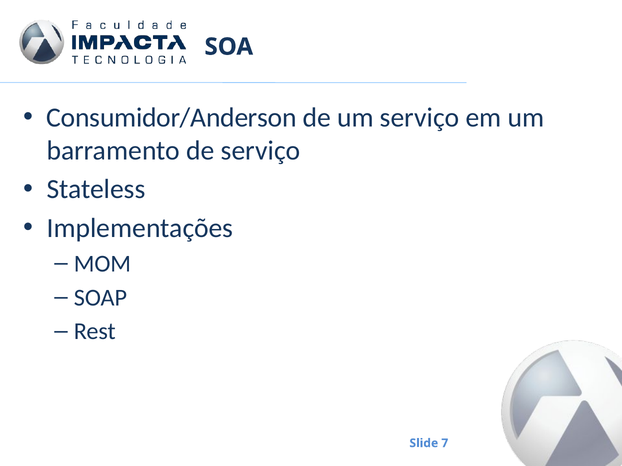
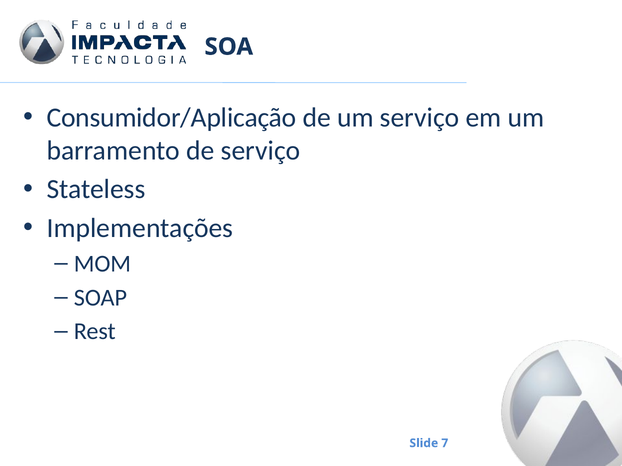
Consumidor/Anderson: Consumidor/Anderson -> Consumidor/Aplicação (172, 118)
